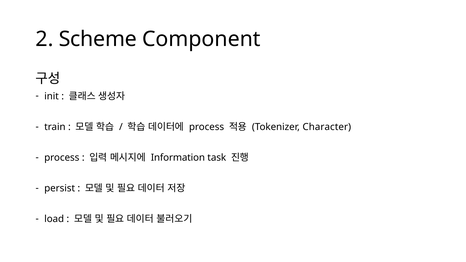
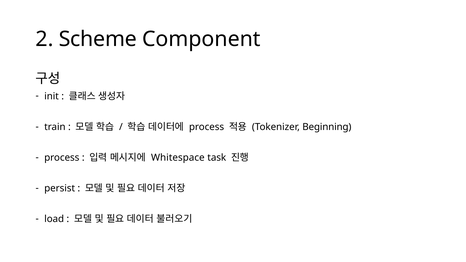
Character: Character -> Beginning (327, 127)
Information: Information -> Whitespace (178, 158)
